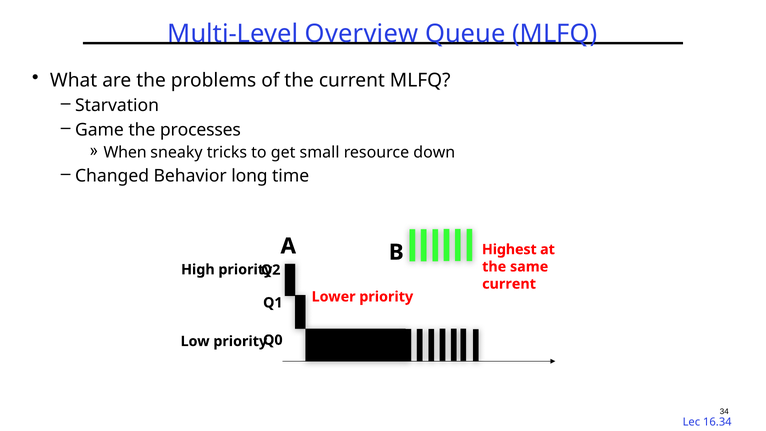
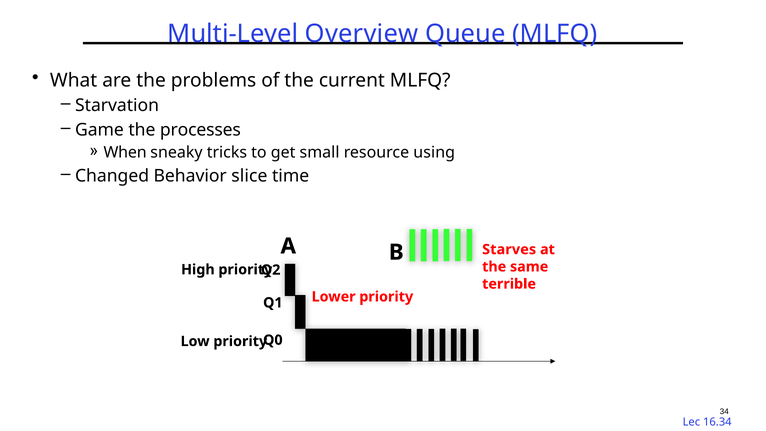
down: down -> using (434, 153)
long: long -> slice (249, 176)
Highest: Highest -> Starves (509, 249)
current: current -> terrible (509, 284)
